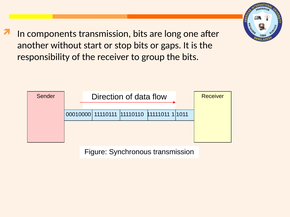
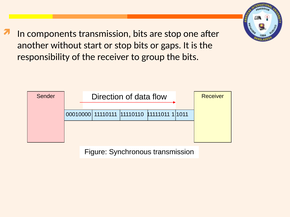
are long: long -> stop (173, 34)
